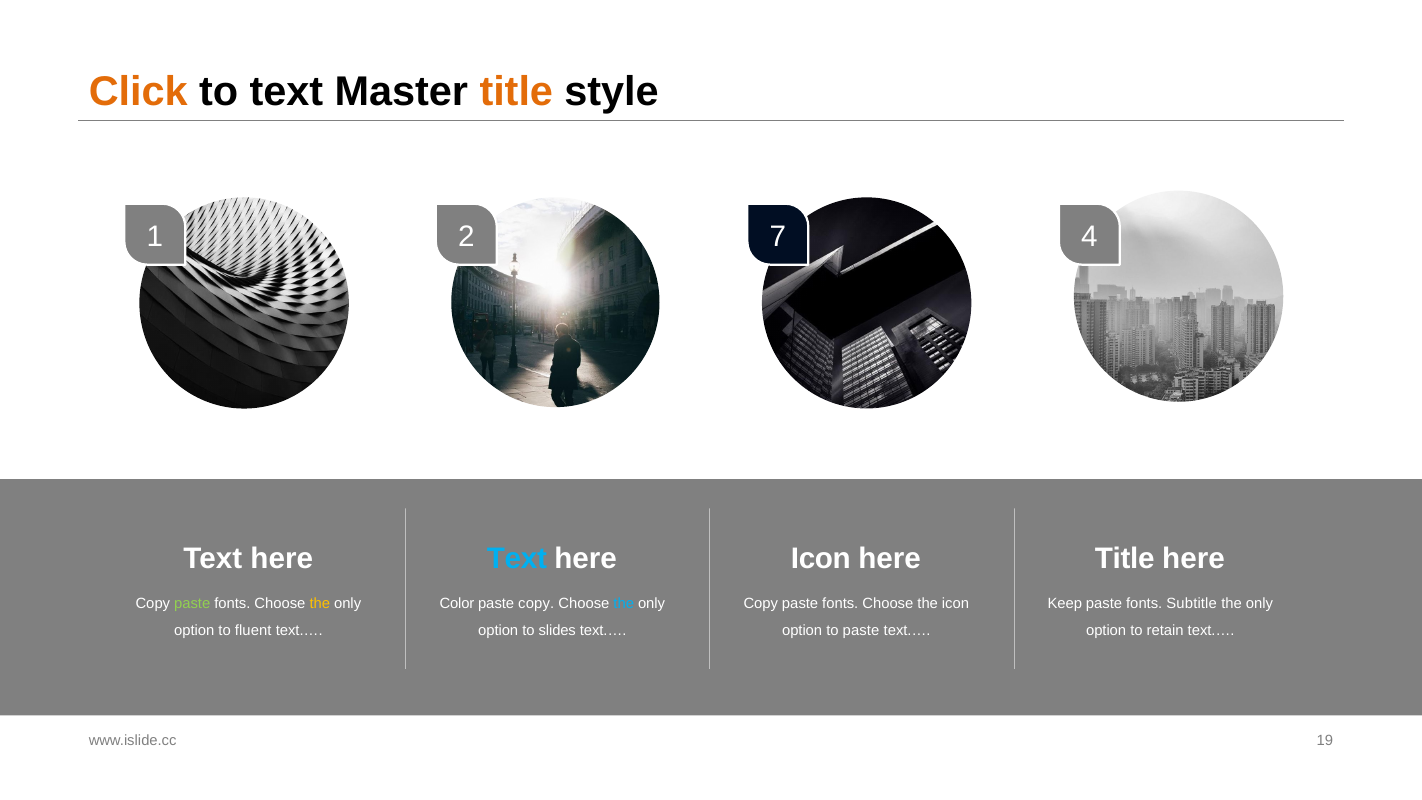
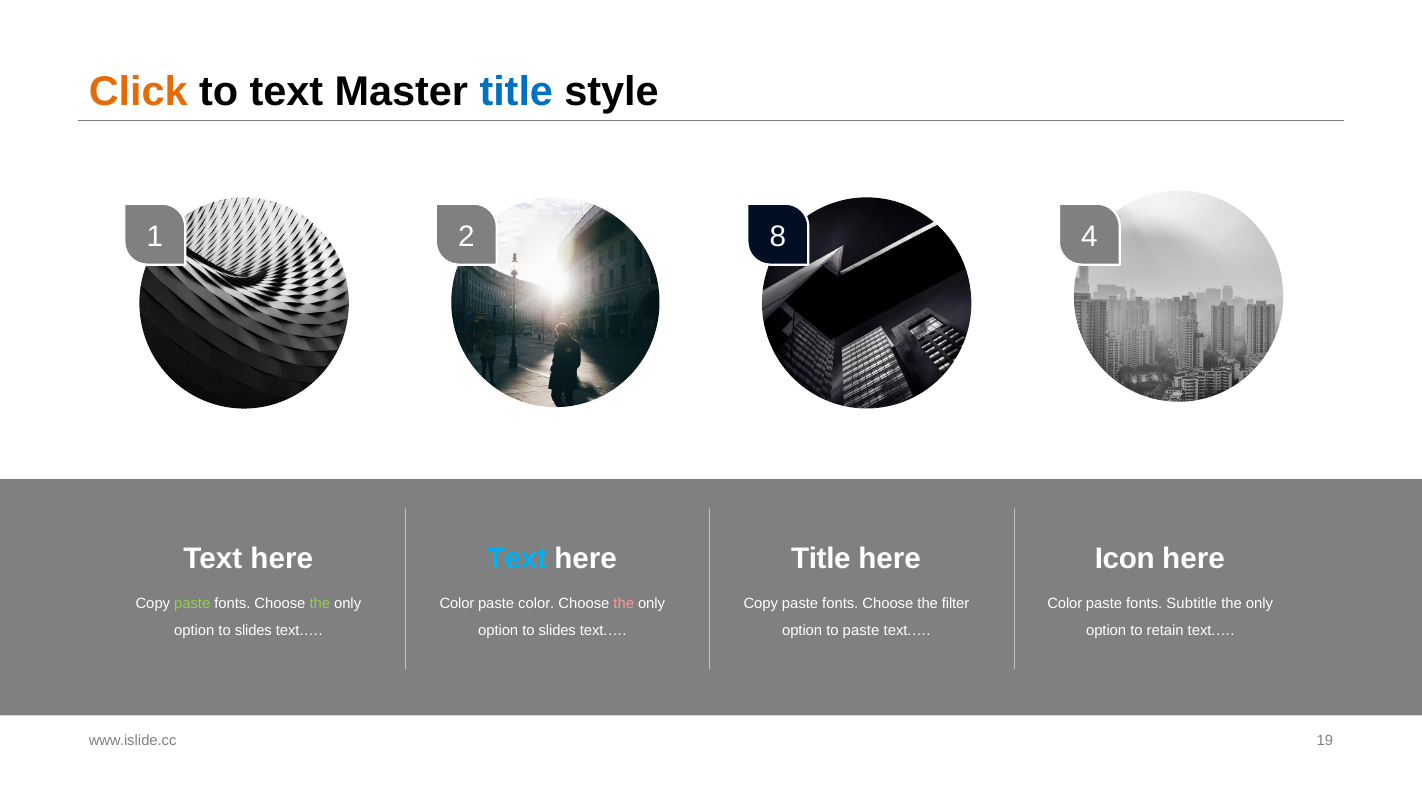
title colour: orange -> blue (516, 92)
7: 7 -> 8 (778, 236)
Icon: Icon -> Title (821, 559)
Title: Title -> Icon (1125, 559)
the colour: yellow -> light green (320, 604)
paste copy: copy -> color (536, 604)
the colour: light blue -> pink (624, 604)
the icon: icon -> filter (956, 604)
Keep: Keep -> Color (1065, 604)
fluent: fluent -> slides (253, 630)
